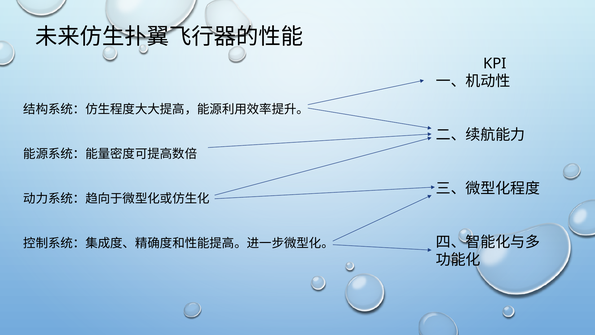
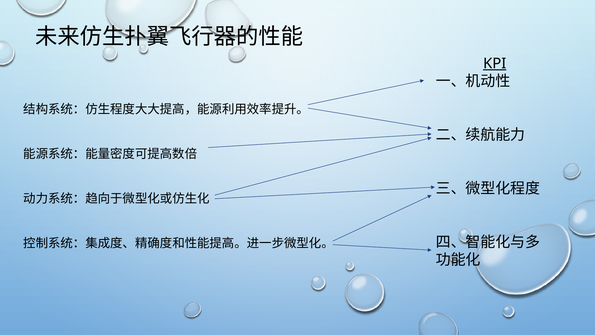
KPI underline: none -> present (495, 63)
